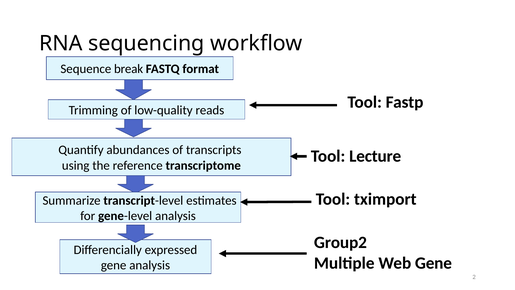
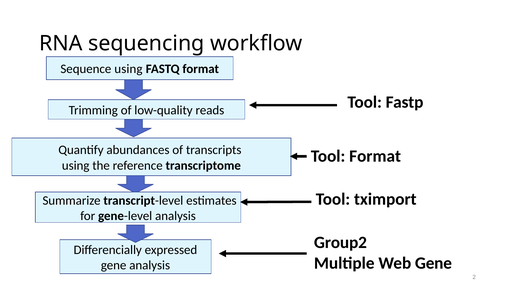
Sequence break: break -> using (128, 69)
Tool Lecture: Lecture -> Format (375, 156)
